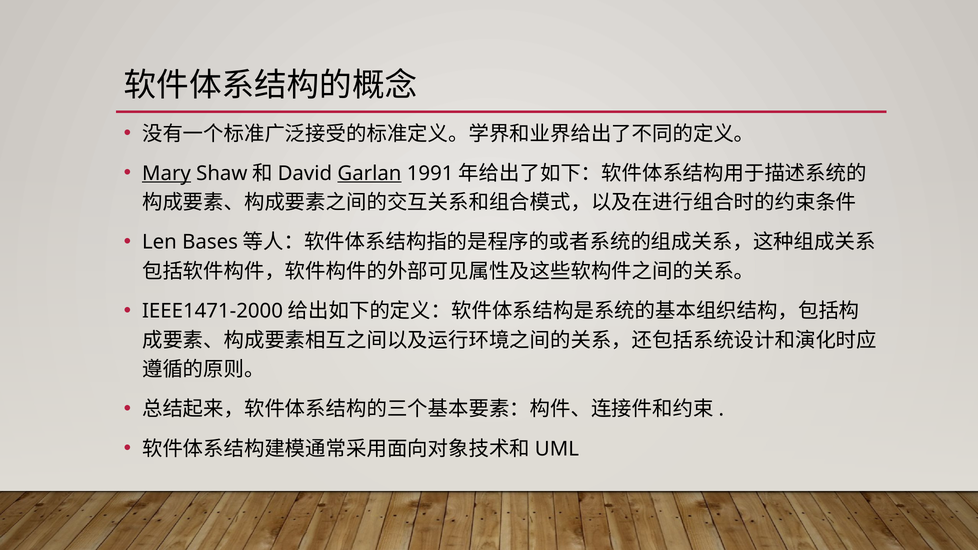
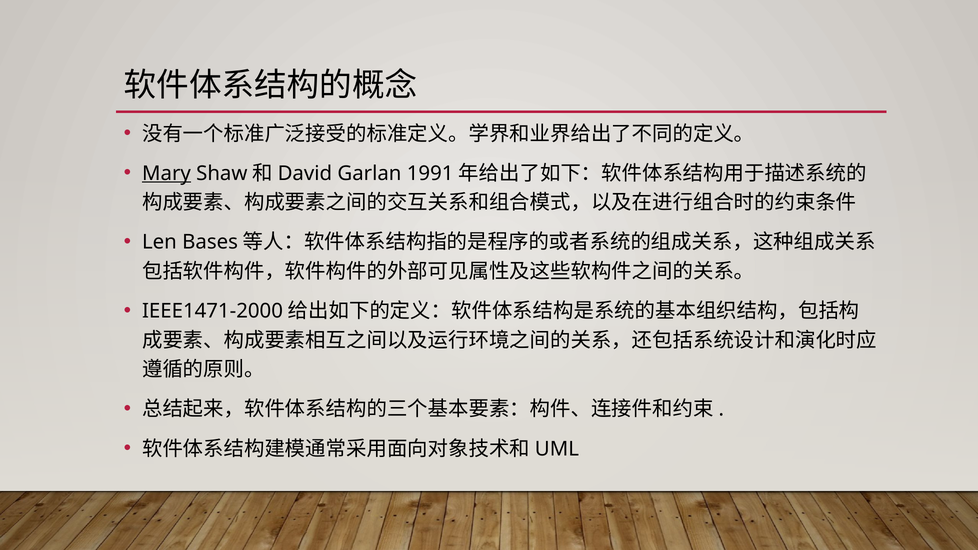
Garlan underline: present -> none (369, 173)
